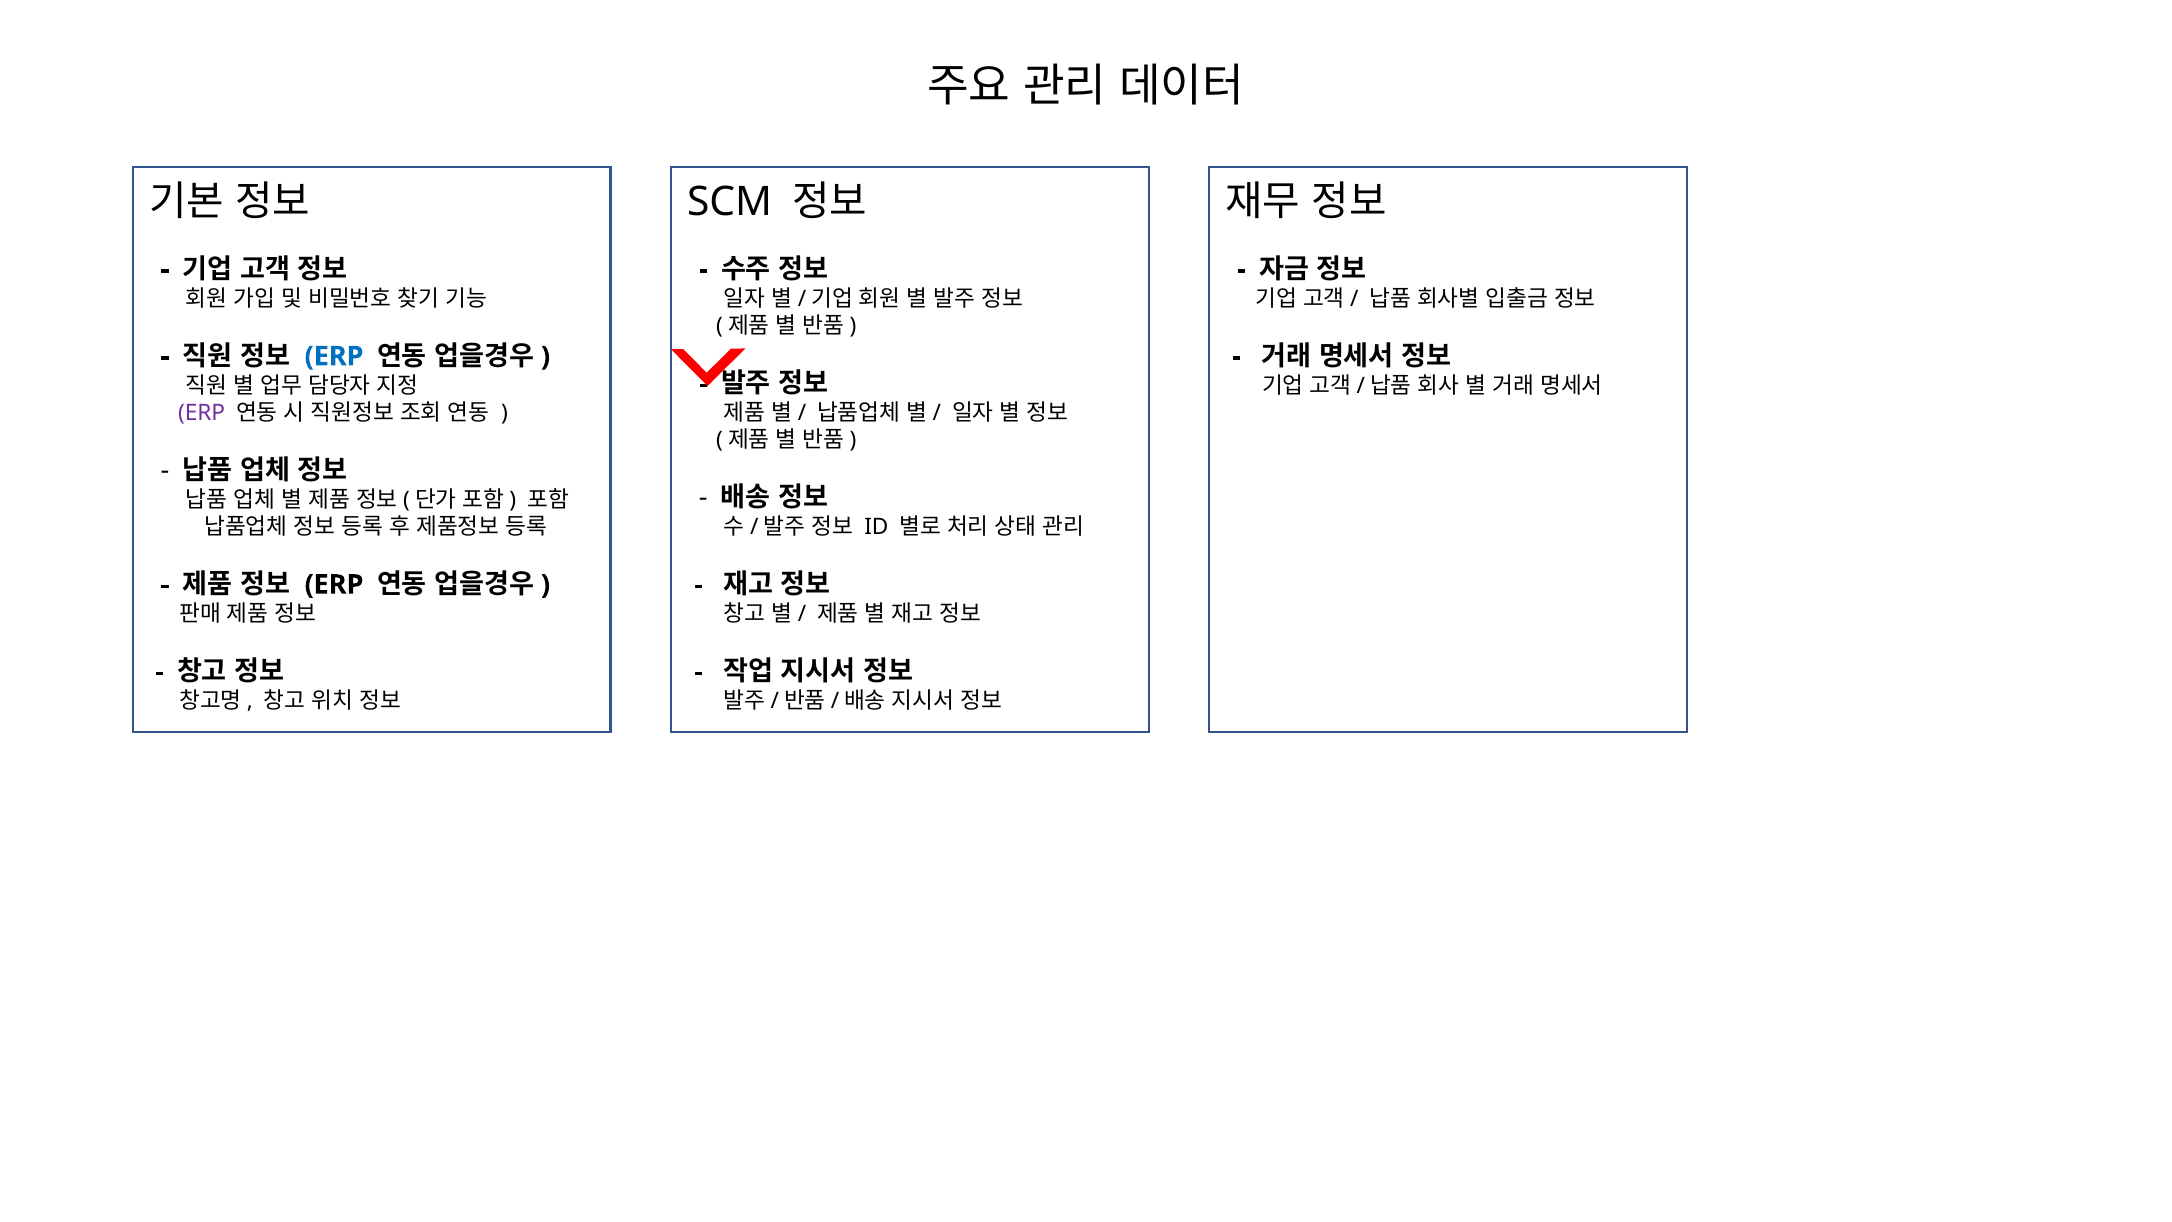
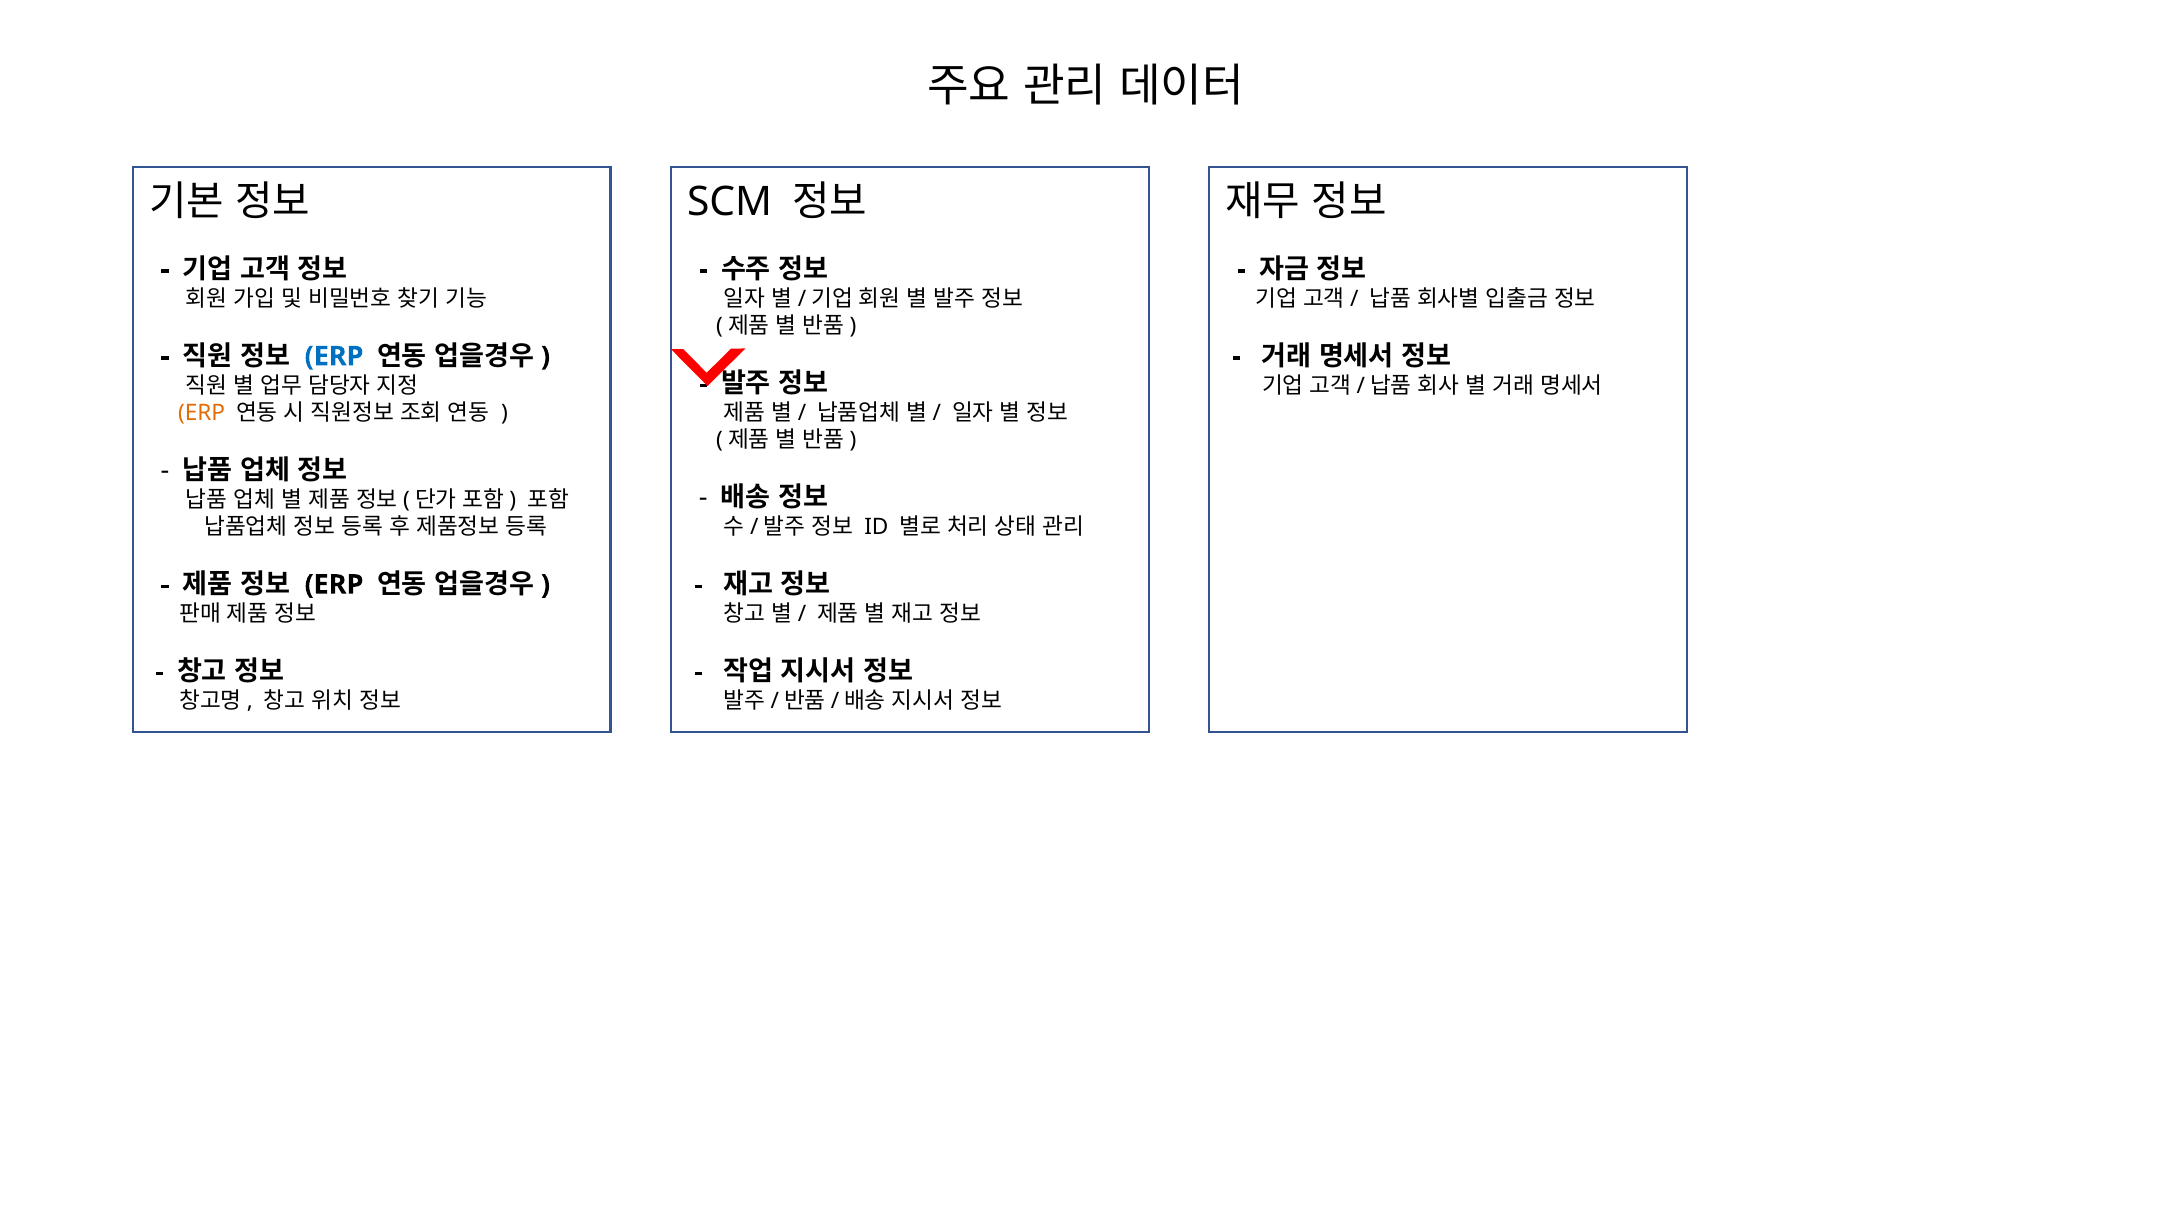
ERP colour: purple -> orange (202, 413)
